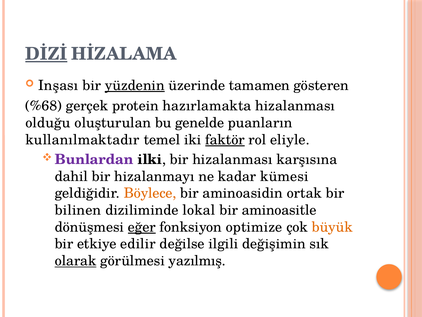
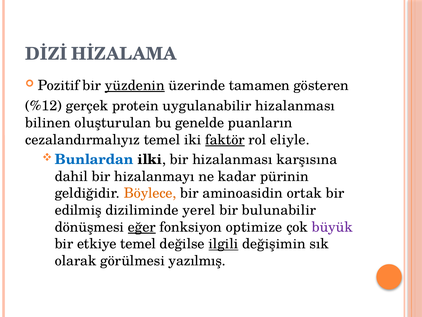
DİZİ underline: present -> none (46, 54)
Inşası: Inşası -> Pozitif (58, 85)
%68: %68 -> %12 (44, 106)
hazırlamakta: hazırlamakta -> uygulanabilir (207, 106)
olduğu: olduğu -> bilinen (48, 123)
kullanılmaktadır: kullanılmaktadır -> cezalandırmalıyız (83, 140)
Bunlardan colour: purple -> blue (94, 159)
kümesi: kümesi -> pürinin (284, 176)
bilinen: bilinen -> edilmiş (78, 210)
lokal: lokal -> yerel (199, 210)
aminoasitle: aminoasitle -> bulunabilir (279, 210)
büyük colour: orange -> purple (332, 227)
etkiye edilir: edilir -> temel (138, 244)
ilgili underline: none -> present (223, 244)
olarak underline: present -> none (76, 260)
